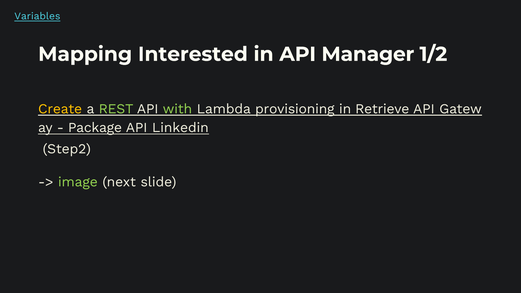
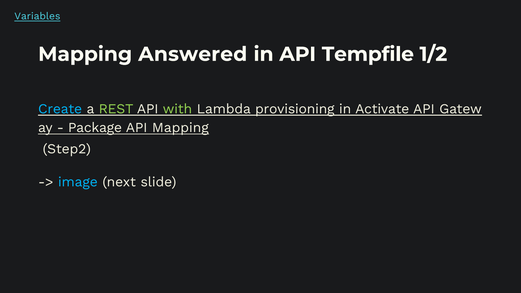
Interested: Interested -> Answered (193, 54)
Manager: Manager -> Tempfile (368, 54)
Create colour: yellow -> light blue (60, 109)
Retrieve: Retrieve -> Activate (382, 109)
API Linkedin: Linkedin -> Mapping (180, 128)
image colour: light green -> light blue (78, 182)
